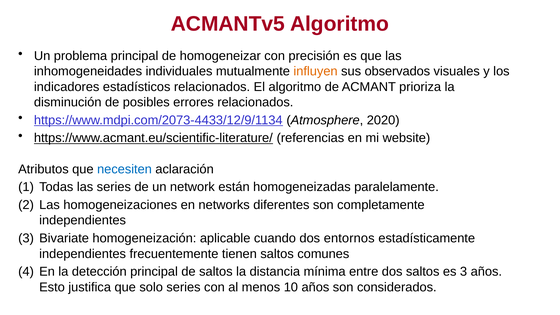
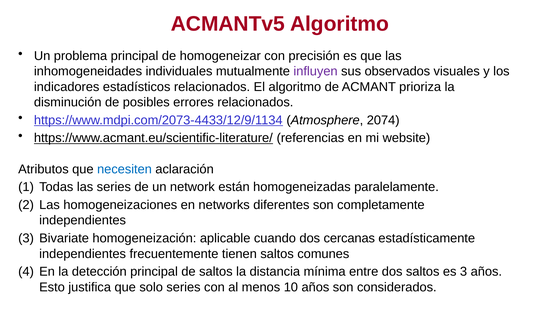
influyen colour: orange -> purple (316, 71)
2020: 2020 -> 2074 (383, 120)
entornos: entornos -> cercanas (349, 238)
